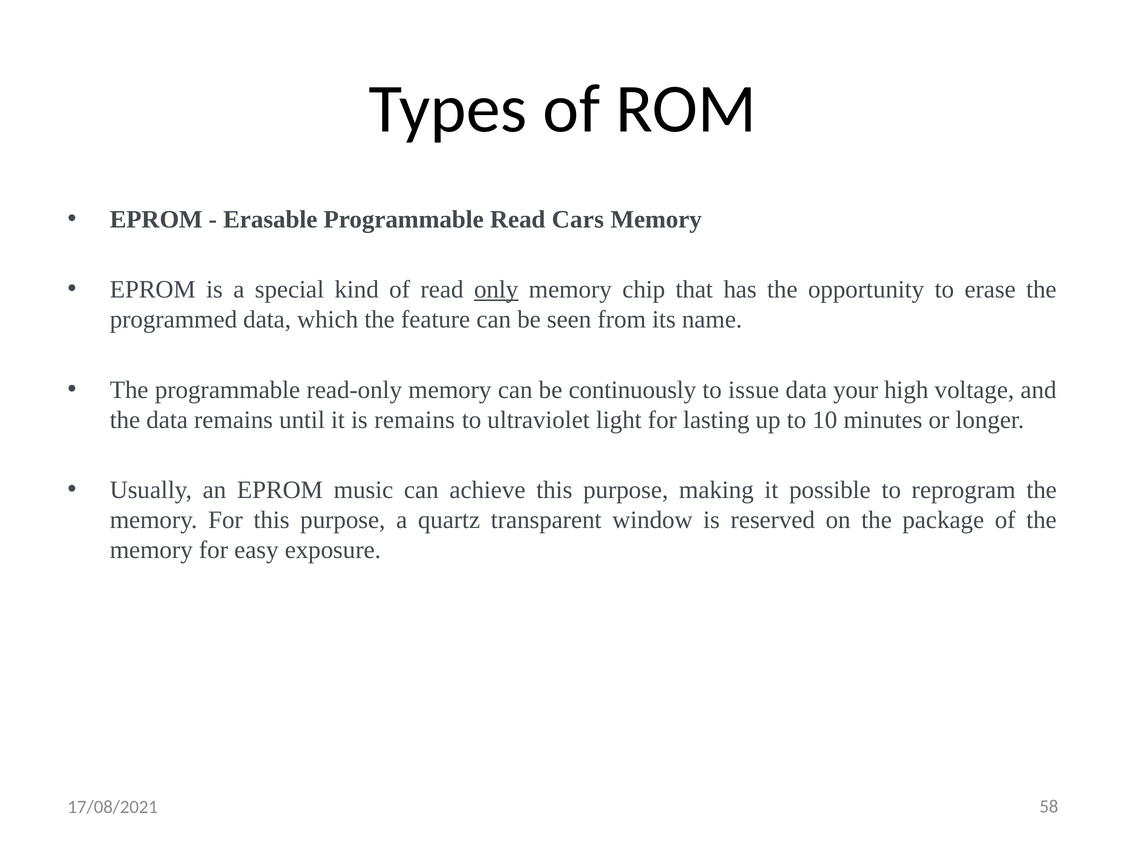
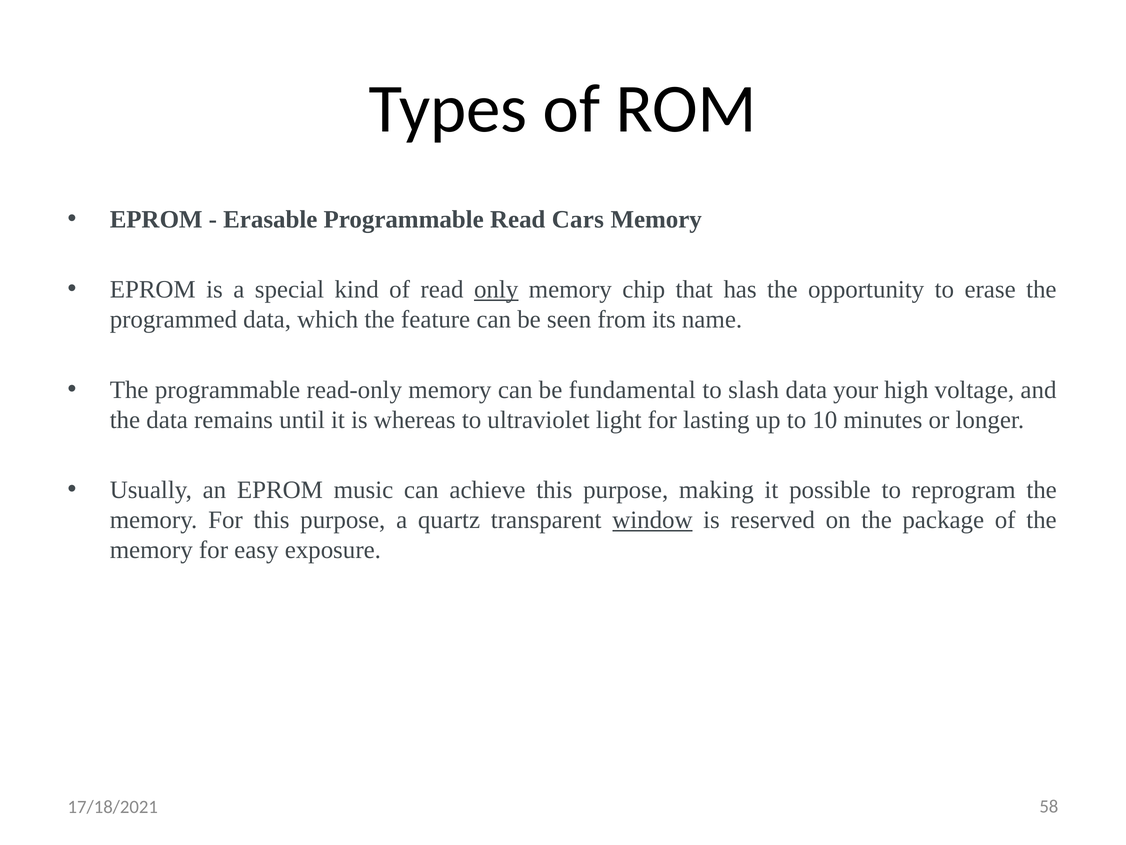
continuously: continuously -> fundamental (632, 390)
issue: issue -> slash (754, 390)
is remains: remains -> whereas (415, 420)
window underline: none -> present (652, 520)
17/08/2021: 17/08/2021 -> 17/18/2021 (113, 806)
